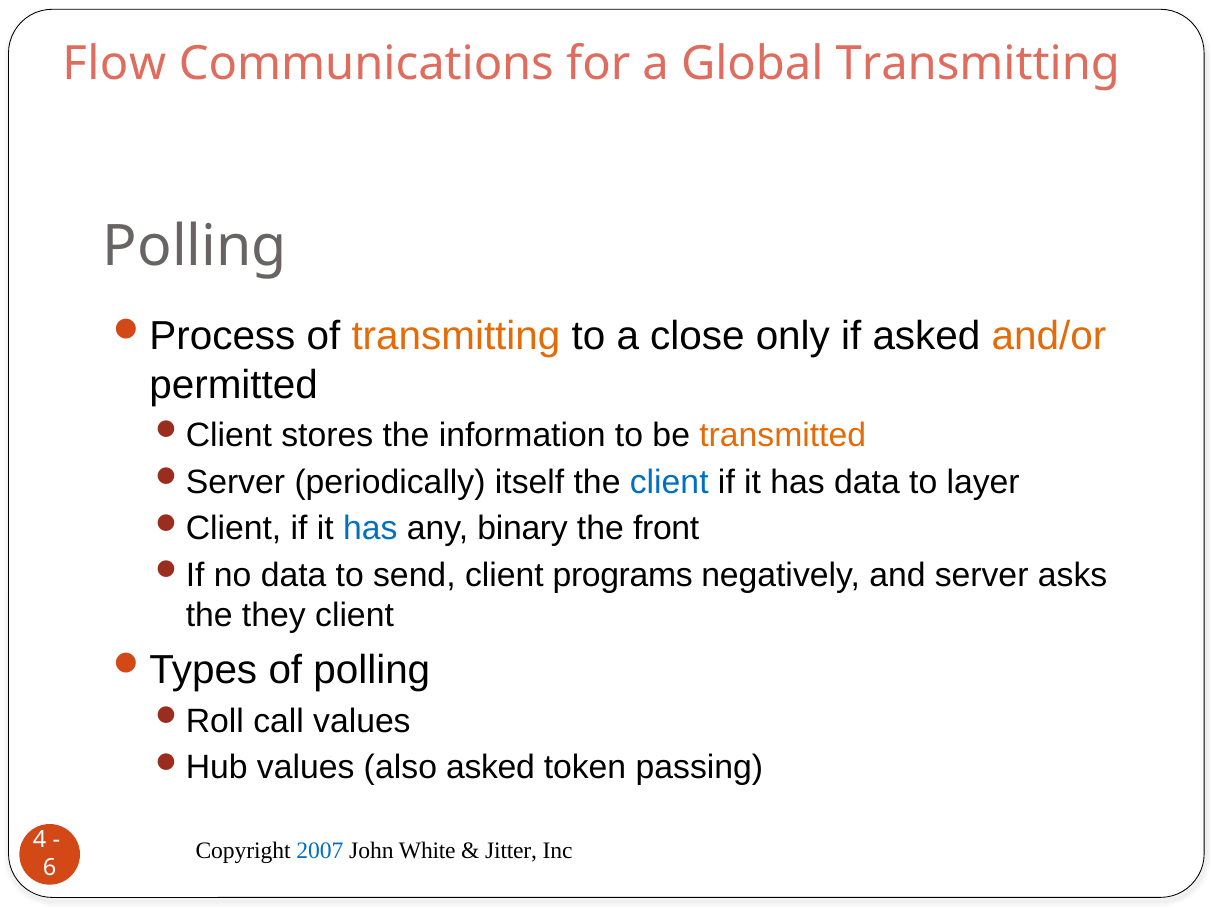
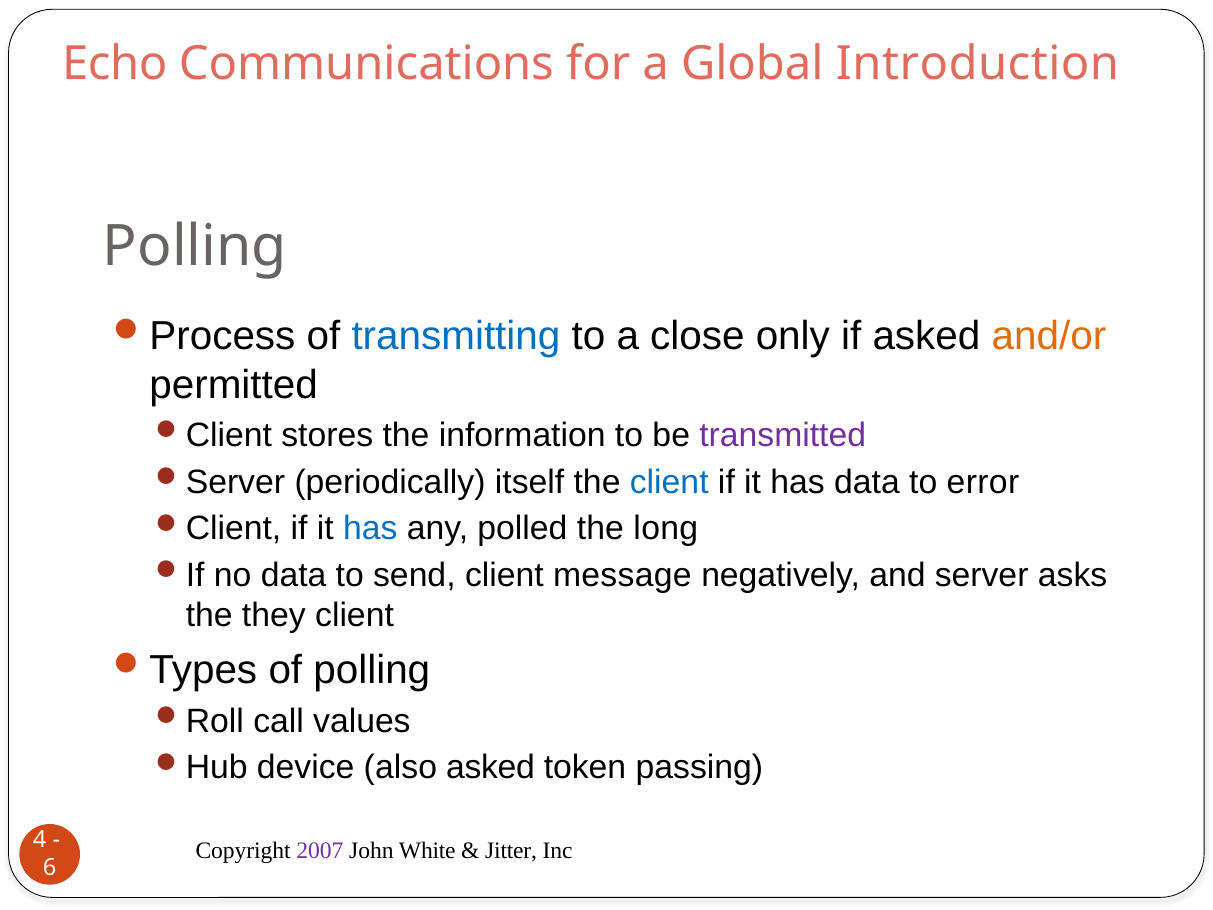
Flow: Flow -> Echo (115, 64)
Global Transmitting: Transmitting -> Introduction (978, 64)
transmitting colour: orange -> blue (456, 336)
transmitted colour: orange -> purple (783, 435)
layer: layer -> error (983, 482)
binary: binary -> polled (522, 529)
front: front -> long (666, 529)
programs: programs -> message (622, 575)
values: values -> device (306, 767)
2007 colour: blue -> purple (320, 851)
